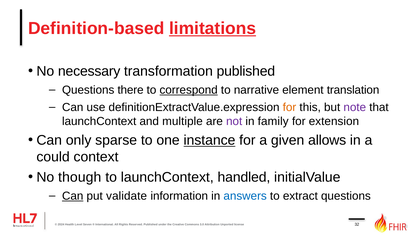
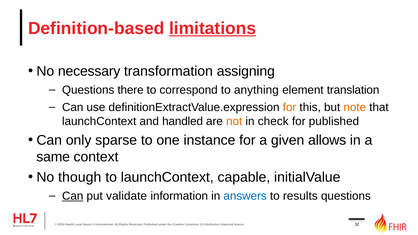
transformation published: published -> assigning (246, 71)
correspond underline: present -> none (189, 90)
narrative: narrative -> anything (256, 90)
note colour: purple -> orange (355, 107)
multiple: multiple -> handled (183, 121)
not colour: purple -> orange (234, 121)
family: family -> check (273, 121)
for extension: extension -> published (334, 121)
instance underline: present -> none (209, 140)
could: could -> same (53, 157)
handled: handled -> capable (244, 177)
extract: extract -> results (300, 196)
